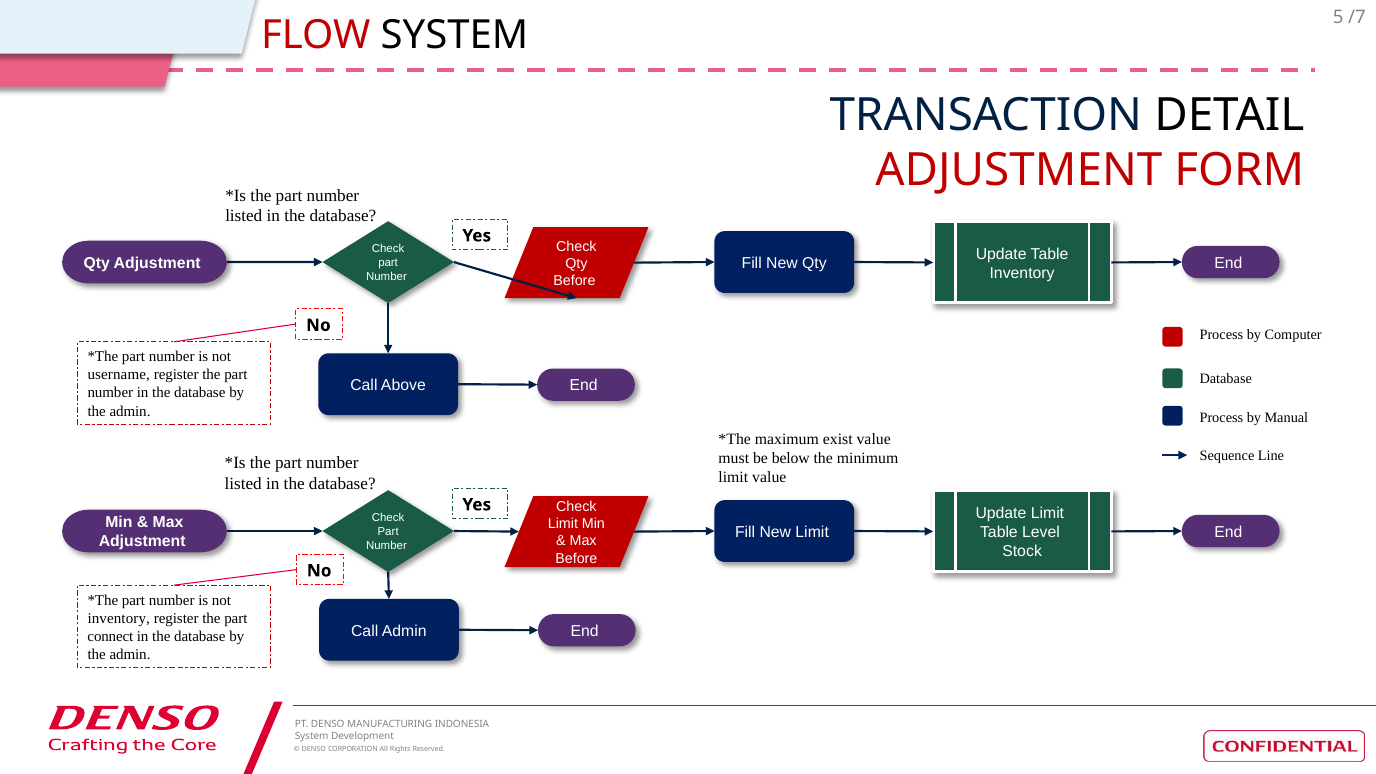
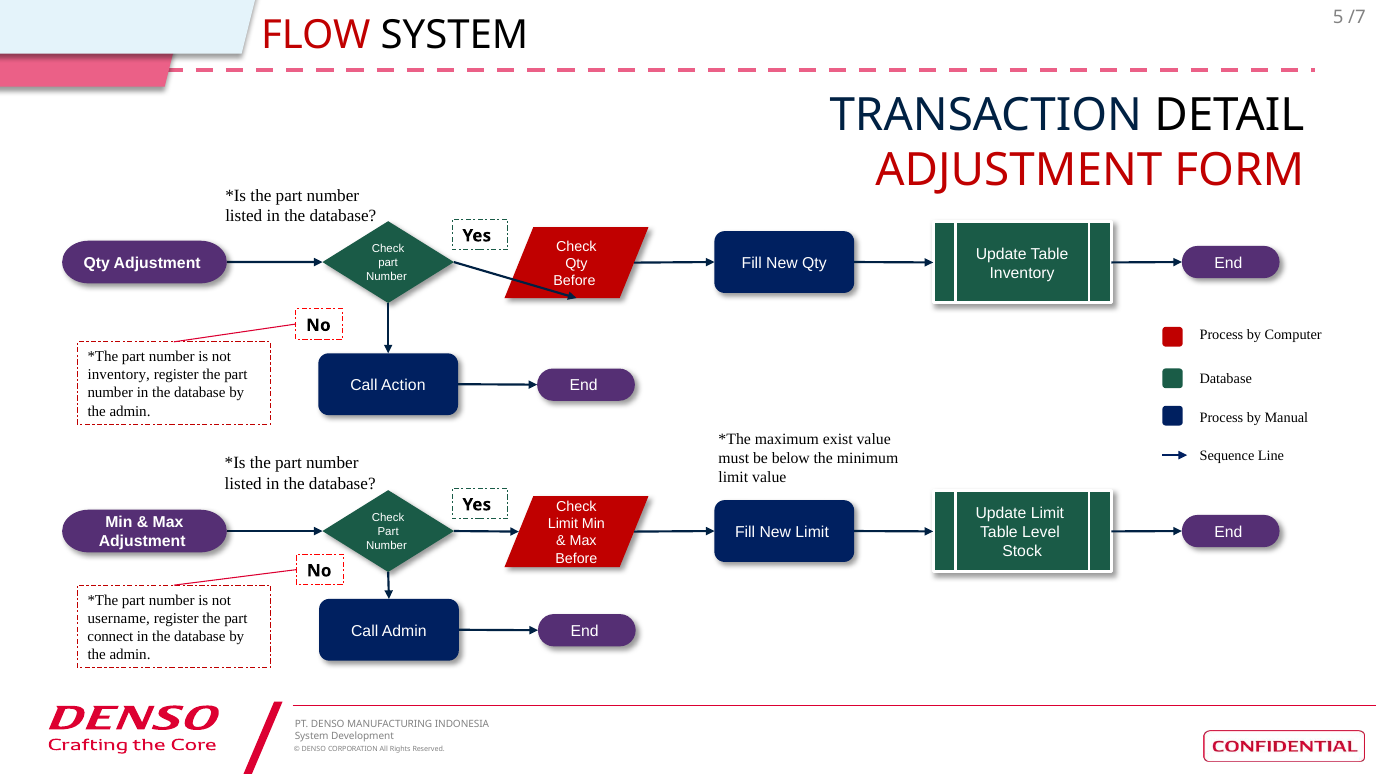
username: username -> inventory (119, 375)
Above: Above -> Action (403, 385)
inventory: inventory -> username (119, 618)
